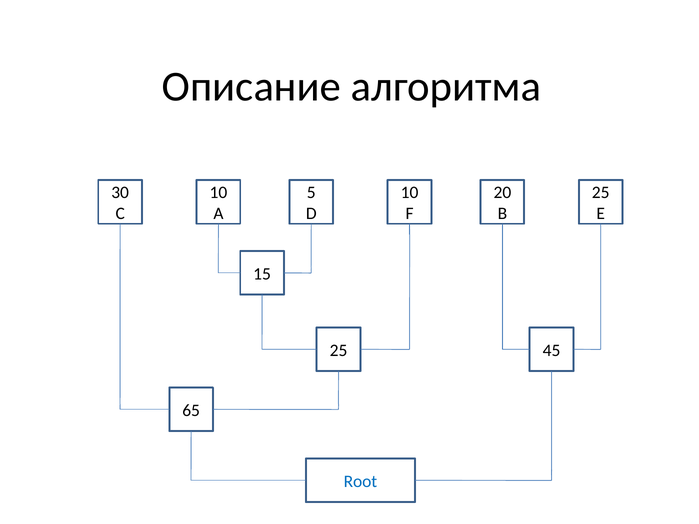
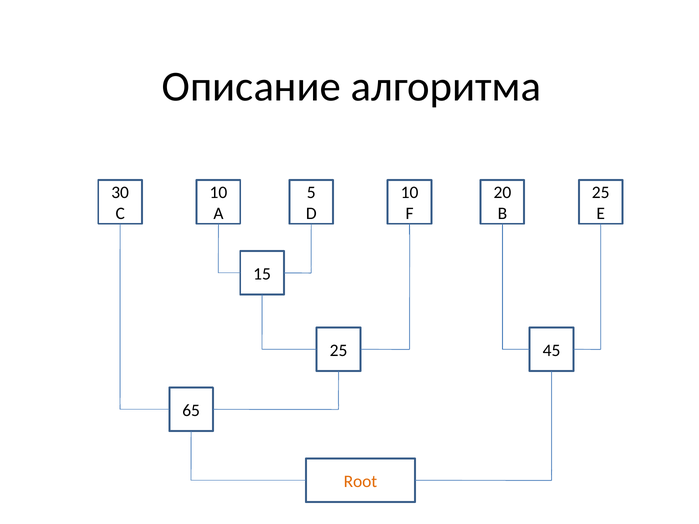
Root colour: blue -> orange (360, 482)
